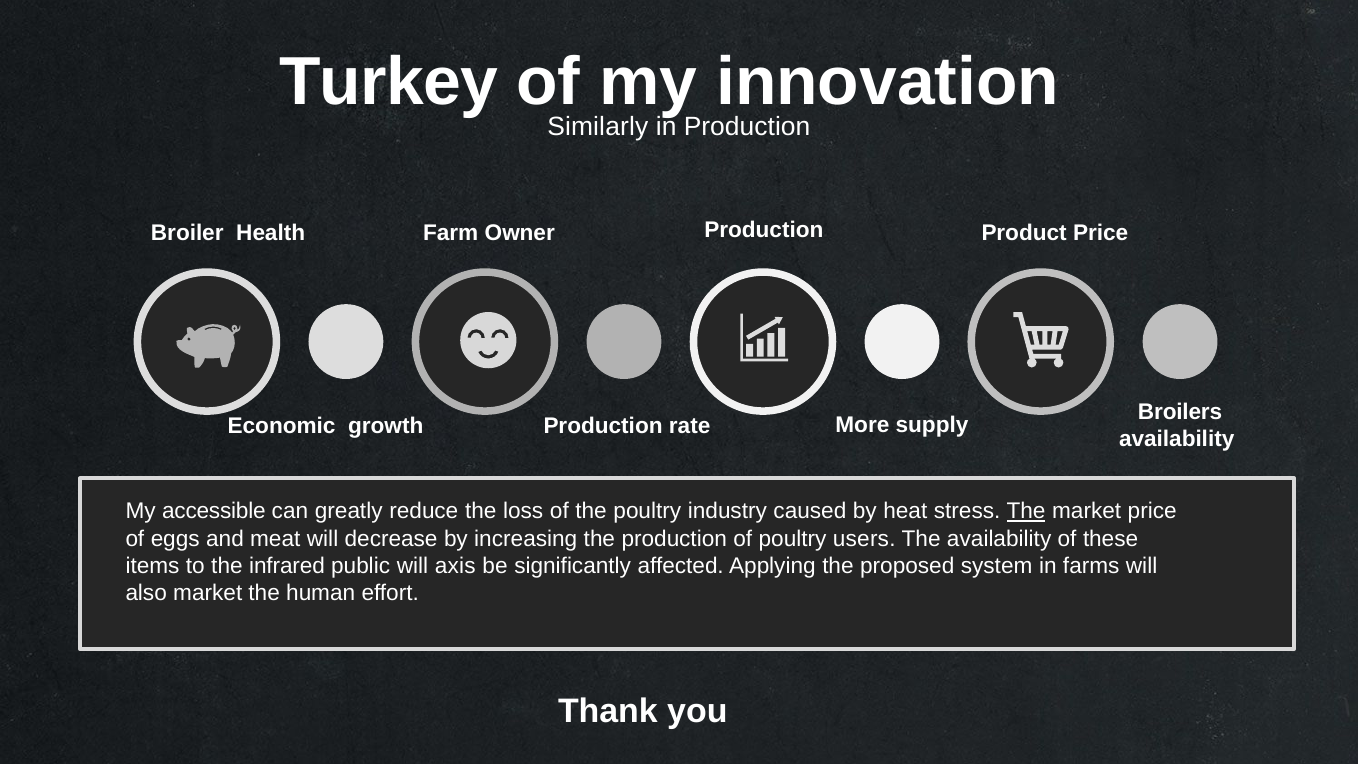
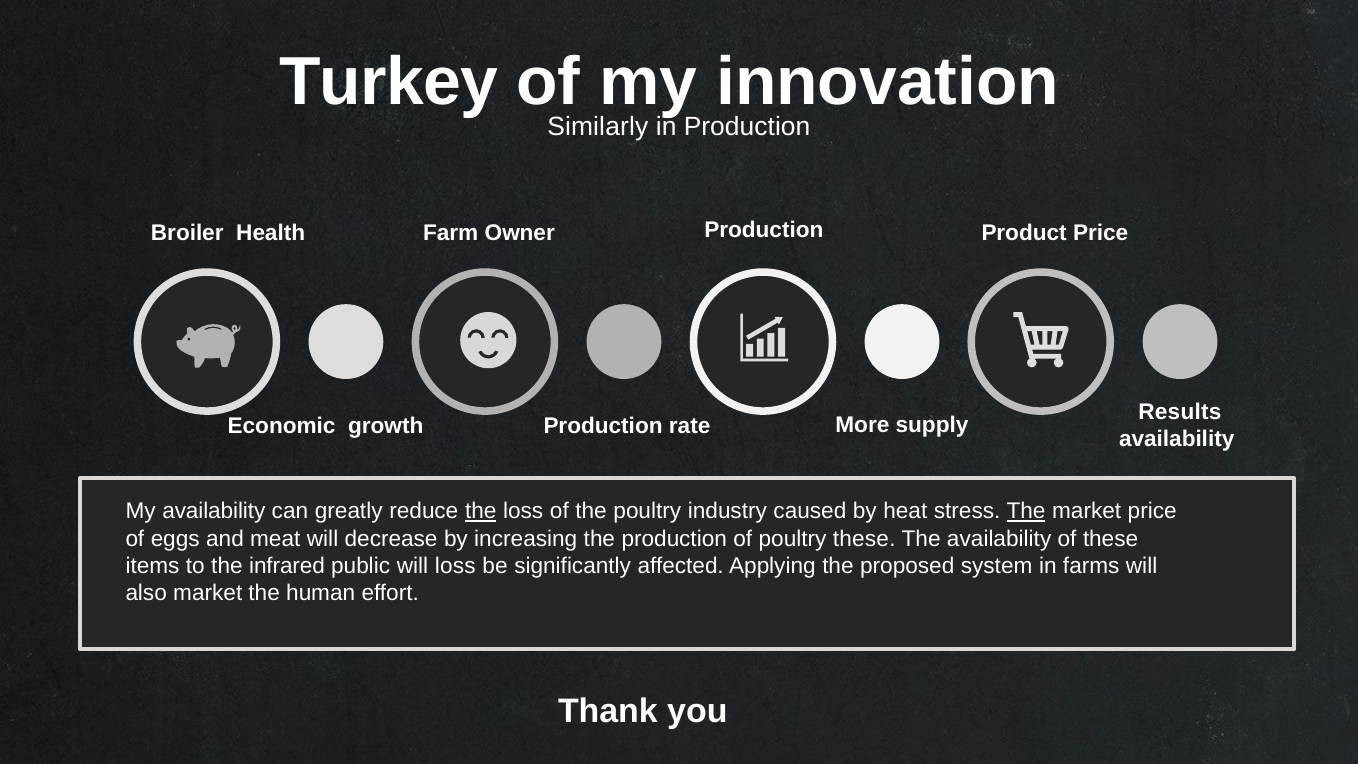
Broilers: Broilers -> Results (1180, 412)
My accessible: accessible -> availability (214, 511)
the underline: none -> present (481, 511)
poultry users: users -> these (864, 539)
will axis: axis -> loss (455, 566)
